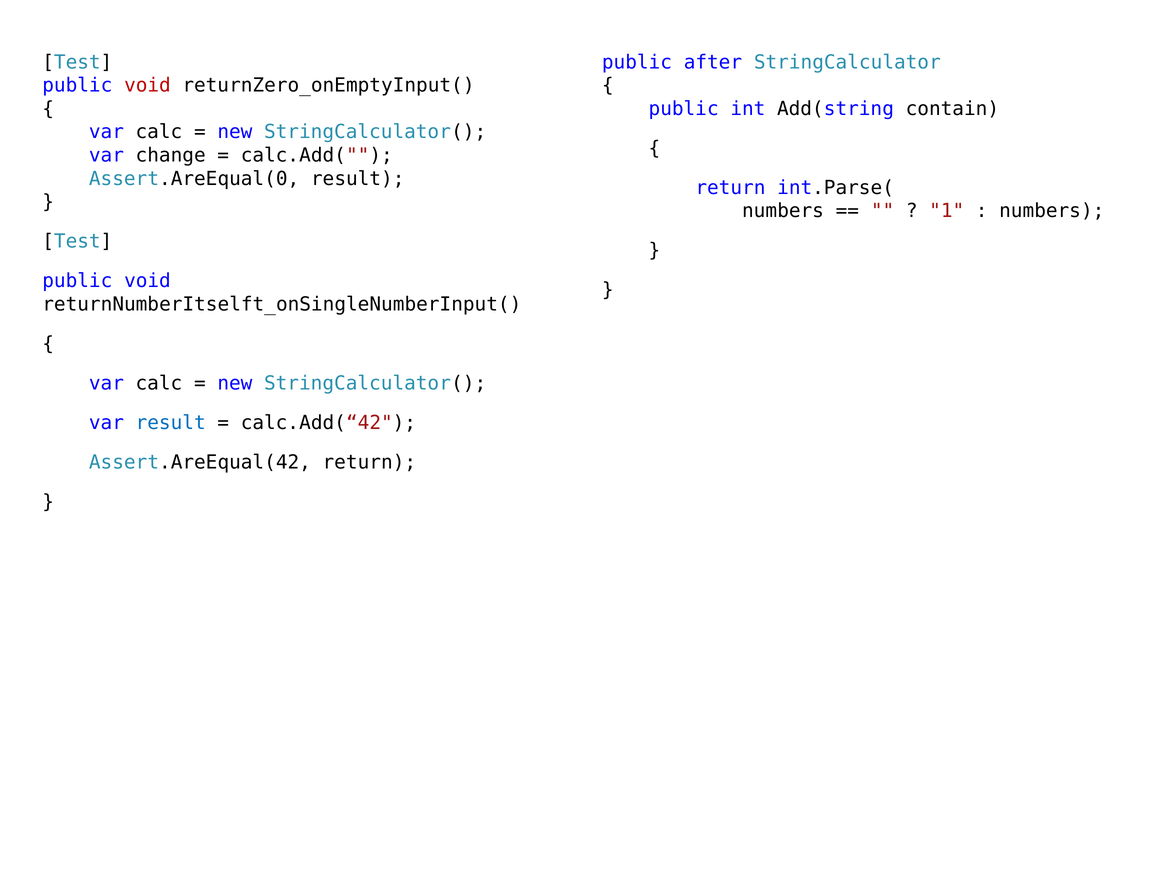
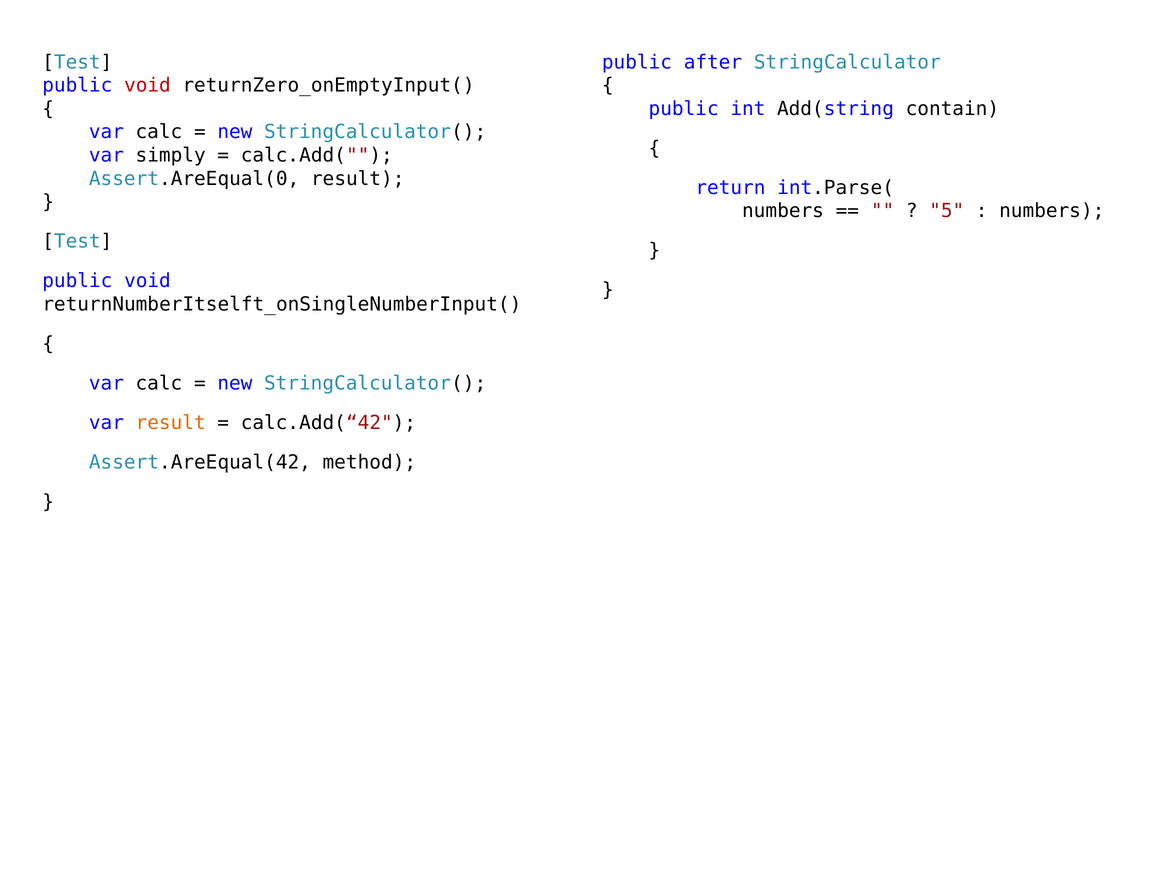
change: change -> simply (171, 155)
1: 1 -> 5 (947, 211)
result colour: blue -> orange (171, 423)
Assert.AreEqual(42 return: return -> method (369, 463)
